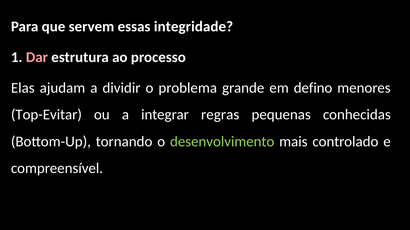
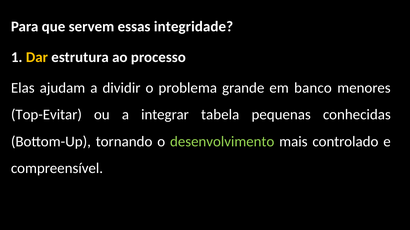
Dar colour: pink -> yellow (37, 57)
defino: defino -> banco (313, 88)
regras: regras -> tabela (220, 115)
